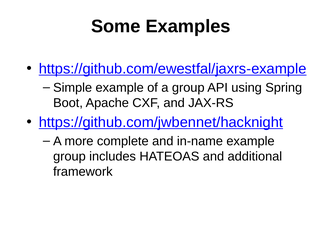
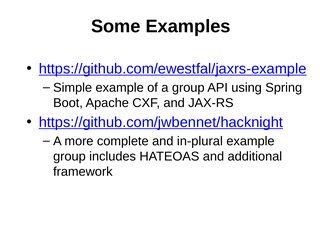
in-name: in-name -> in-plural (200, 141)
